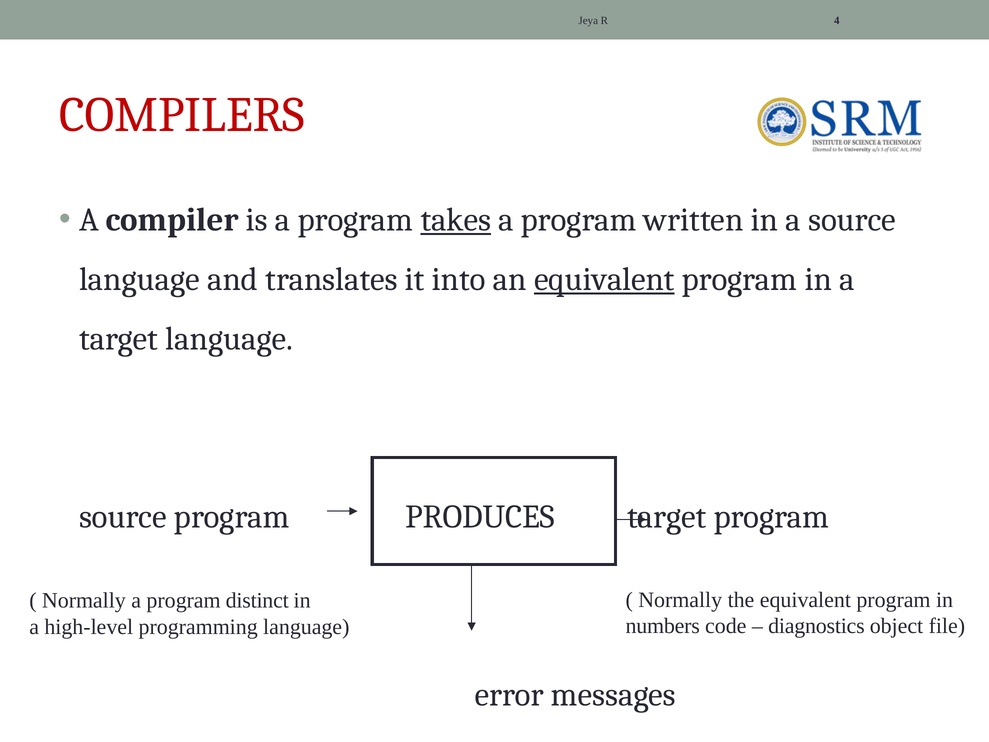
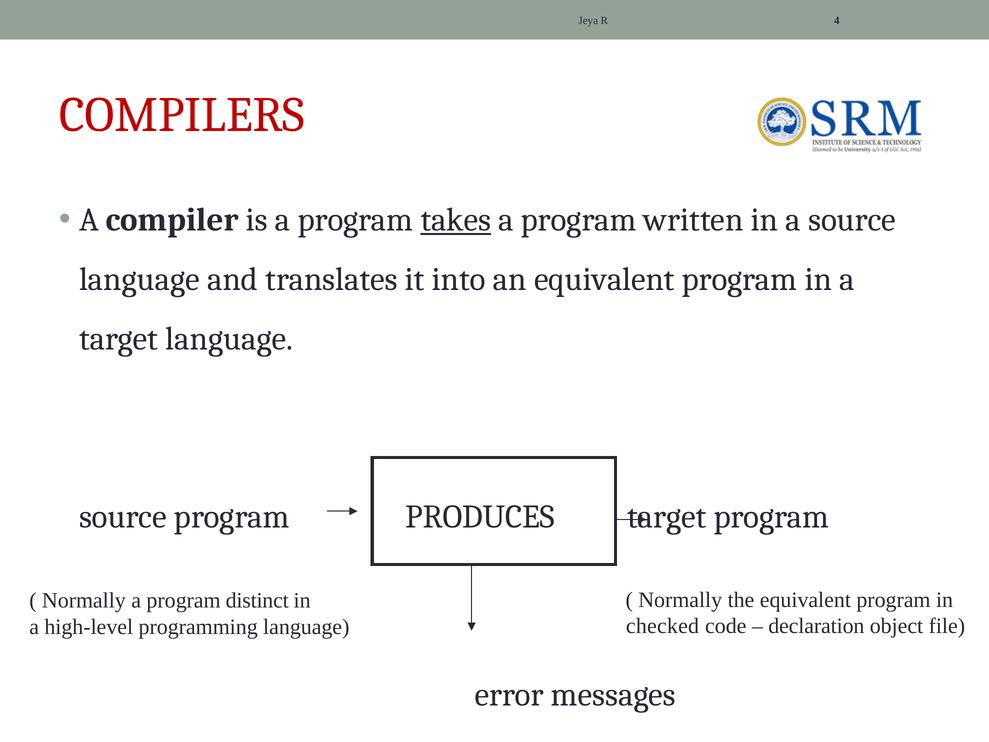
equivalent underline: present -> none (604, 279)
numbers: numbers -> checked (663, 626)
diagnostics: diagnostics -> declaration (816, 626)
